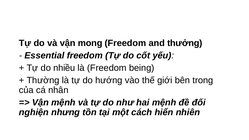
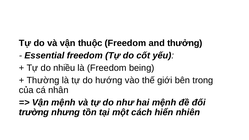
mong: mong -> thuộc (90, 43)
nghiện: nghiện -> trường (34, 112)
